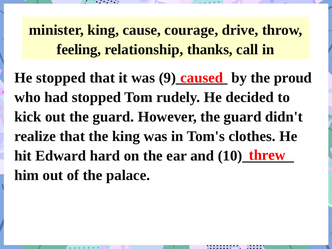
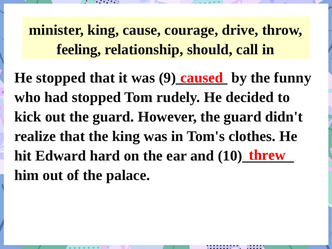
thanks: thanks -> should (210, 50)
proud: proud -> funny (293, 78)
